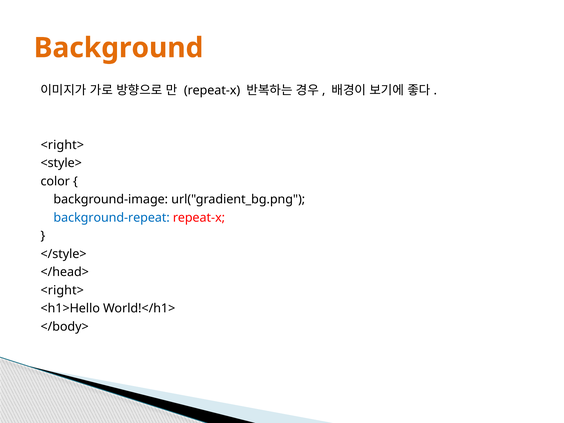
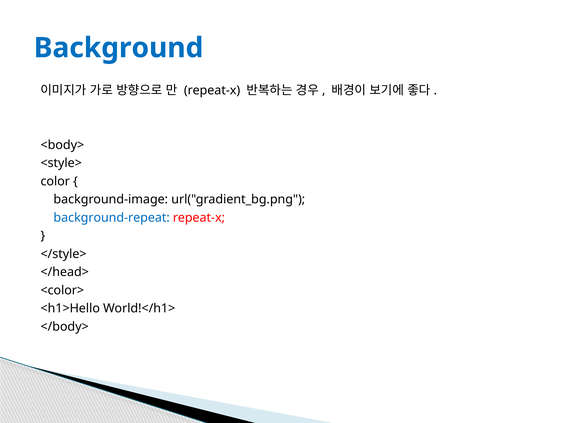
Background colour: orange -> blue (119, 48)
<right>: <right> -> <body> (62, 145)
<right>: <right> -> <color> (62, 290)
